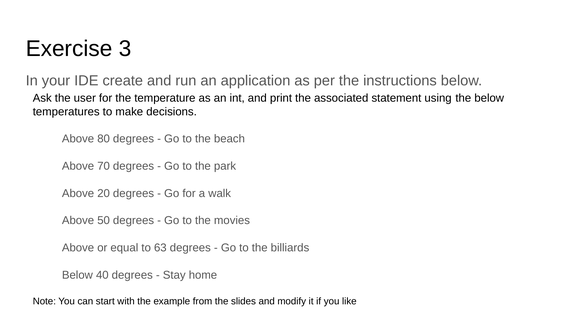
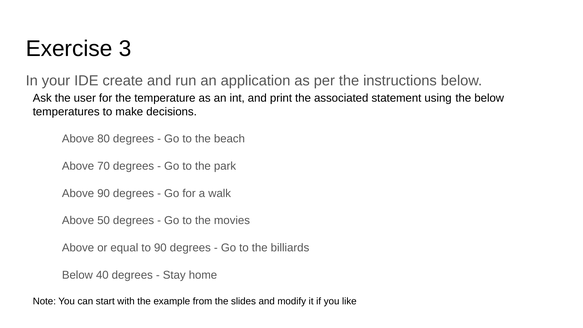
Above 20: 20 -> 90 (104, 193)
to 63: 63 -> 90 (160, 248)
